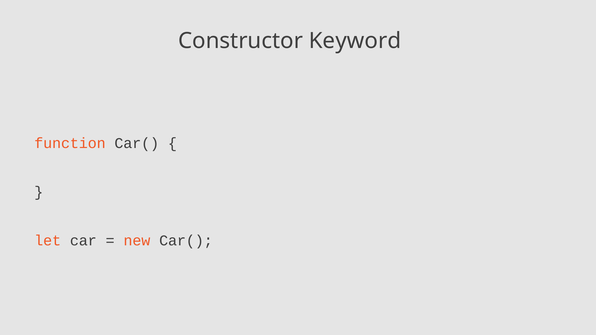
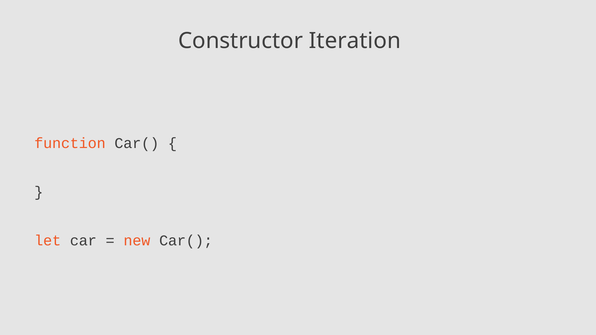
Keyword: Keyword -> Iteration (355, 41)
